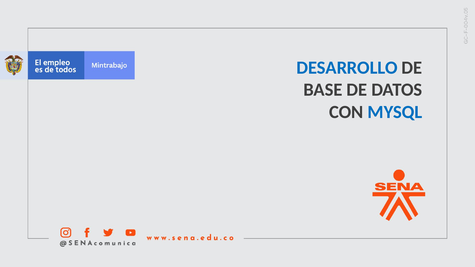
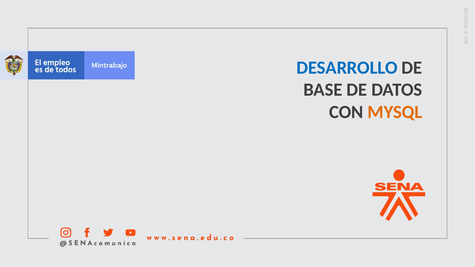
MYSQL colour: blue -> orange (395, 112)
